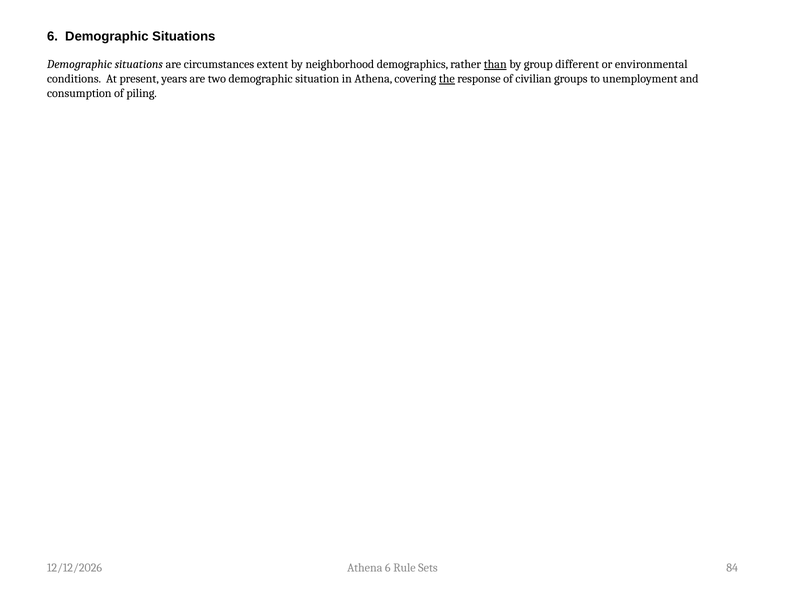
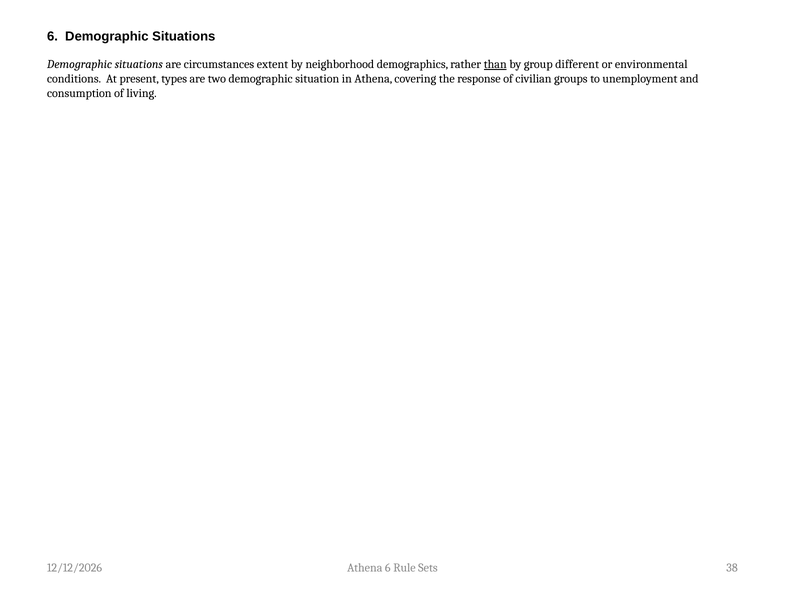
years: years -> types (174, 79)
the underline: present -> none (447, 79)
piling: piling -> living (142, 93)
84: 84 -> 38 (732, 567)
